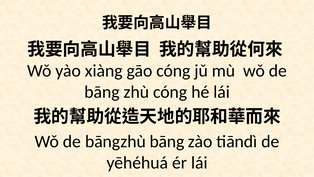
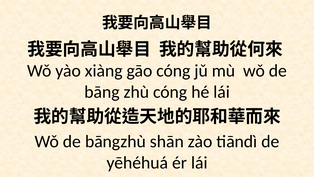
bāngzhù bāng: bāng -> shān (167, 141)
